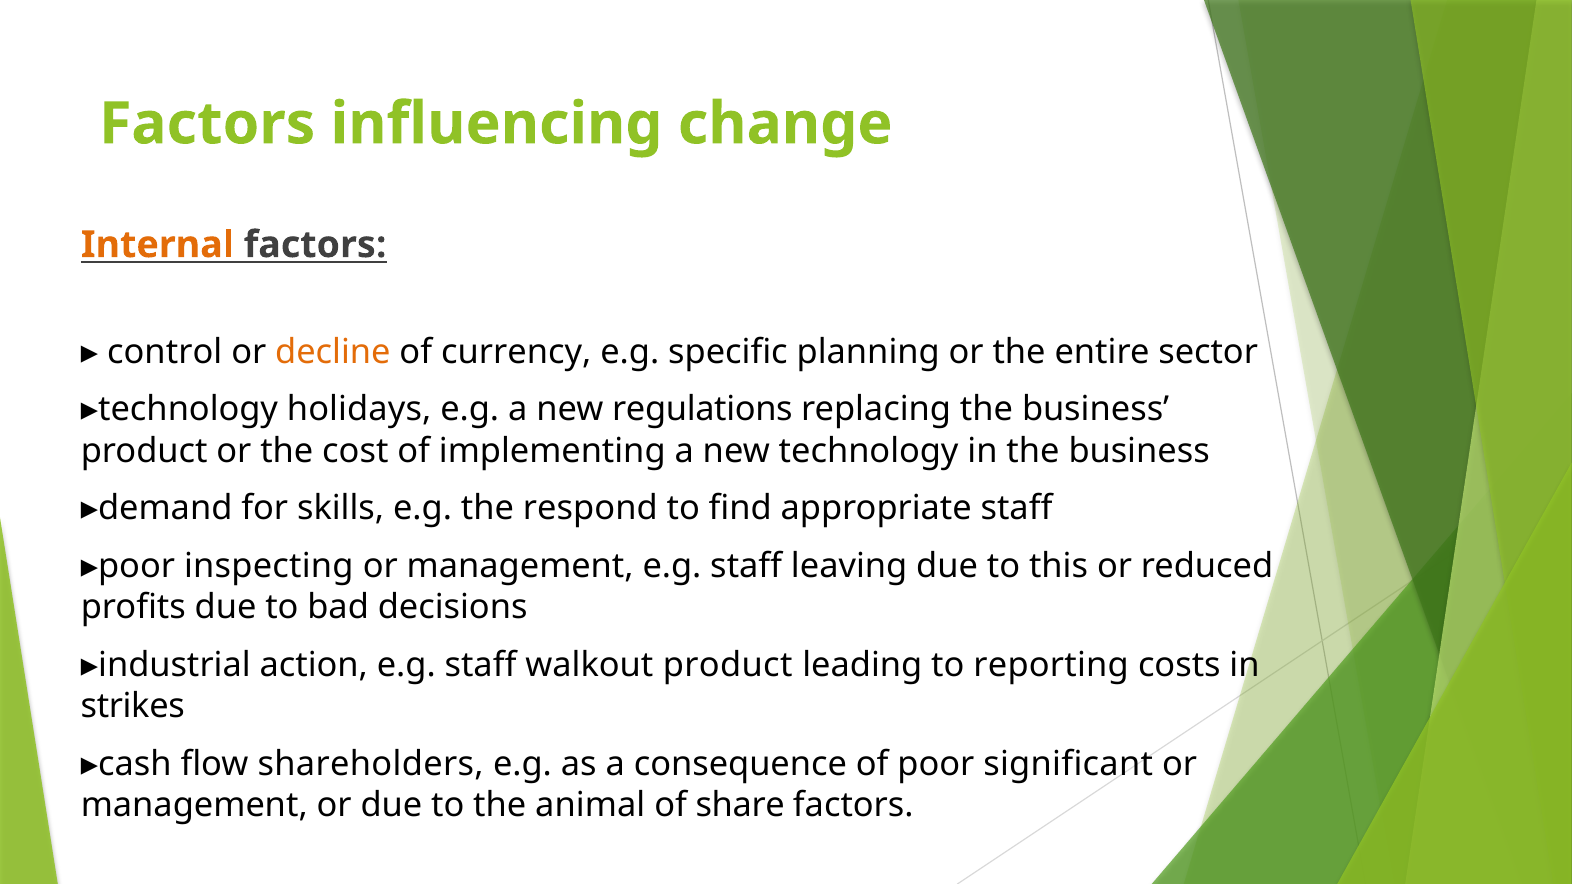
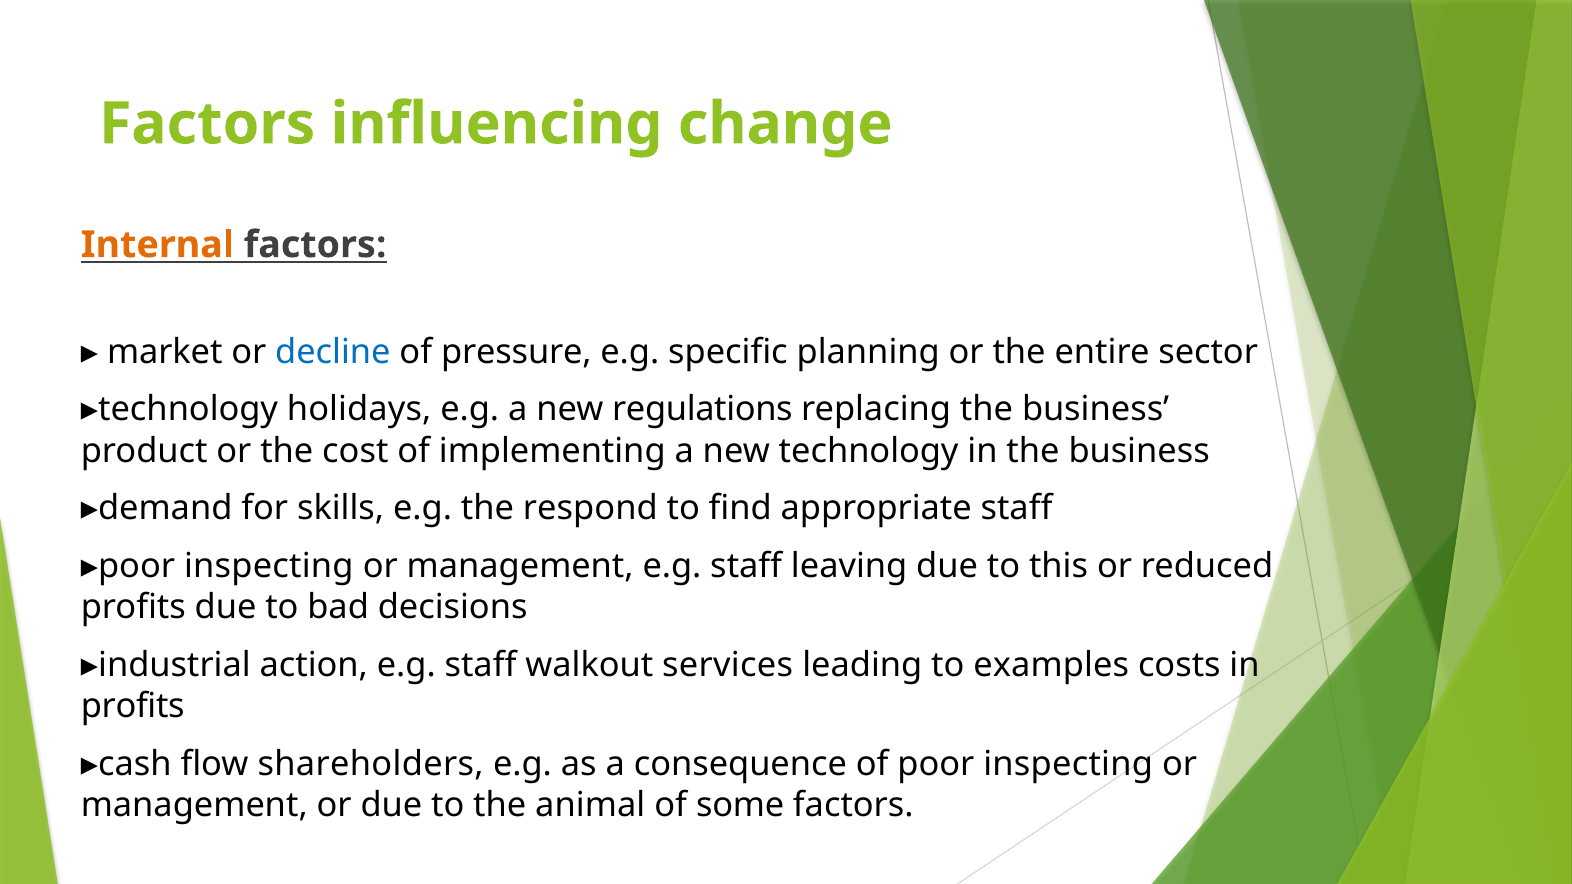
control: control -> market (165, 352)
decline colour: orange -> blue (333, 352)
currency: currency -> pressure (516, 352)
walkout product: product -> services (728, 665)
reporting: reporting -> examples (1051, 665)
strikes: strikes -> profits (133, 706)
of poor significant: significant -> inspecting (1068, 764)
share: share -> some (740, 805)
